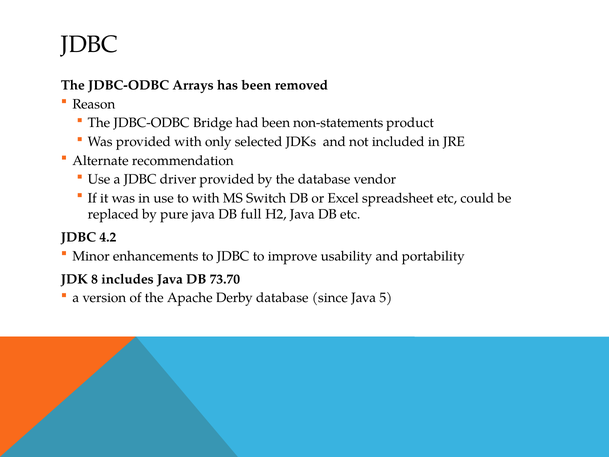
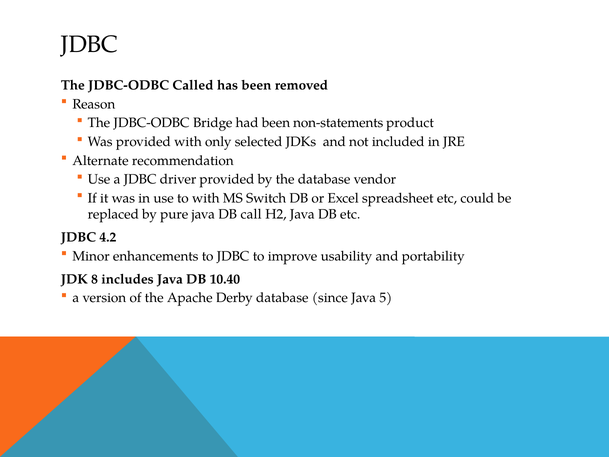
Arrays: Arrays -> Called (193, 85)
full: full -> call (251, 214)
73.70: 73.70 -> 10.40 (225, 279)
